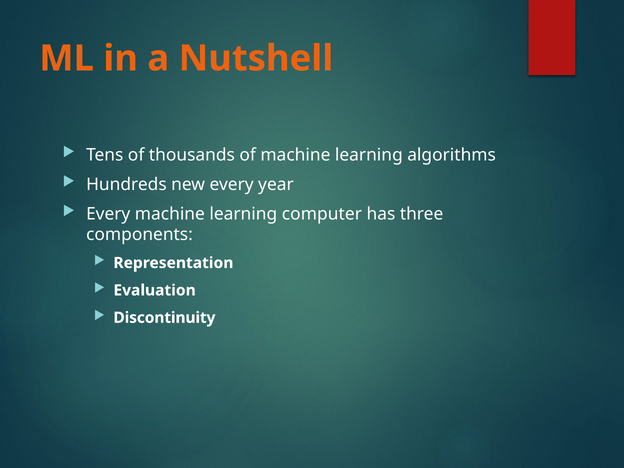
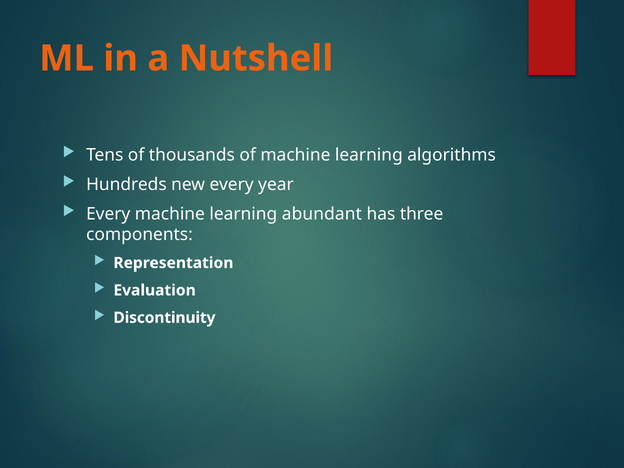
computer: computer -> abundant (322, 214)
